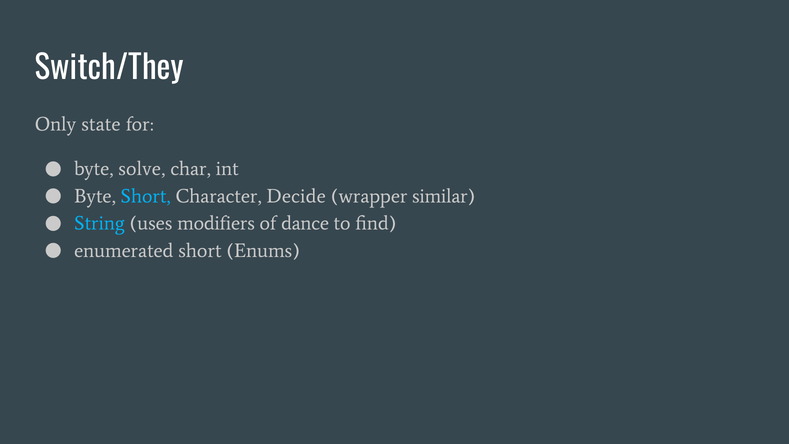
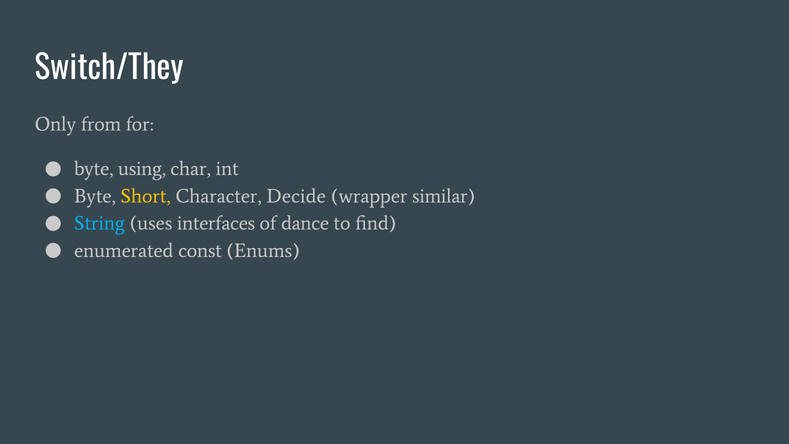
state: state -> from (101, 124)
solve: solve -> using (142, 169)
Short colour: light blue -> yellow (146, 196)
modifiers: modifiers -> interfaces (216, 223)
enumerated short: short -> const (200, 250)
